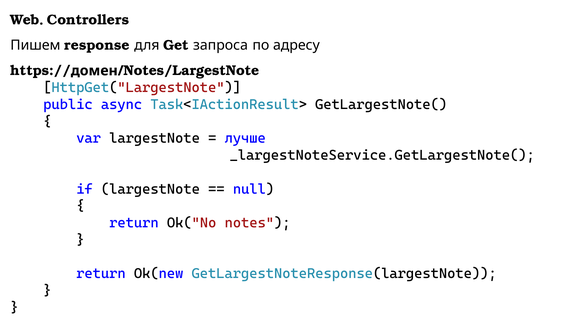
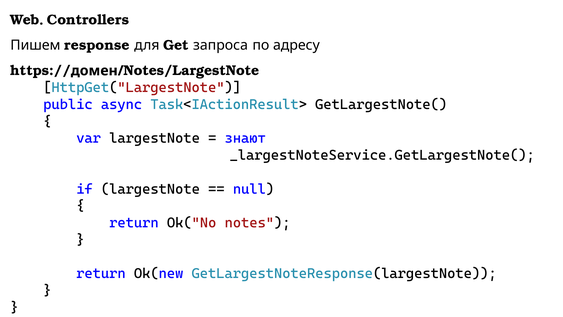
лучше: лучше -> знают (245, 138)
